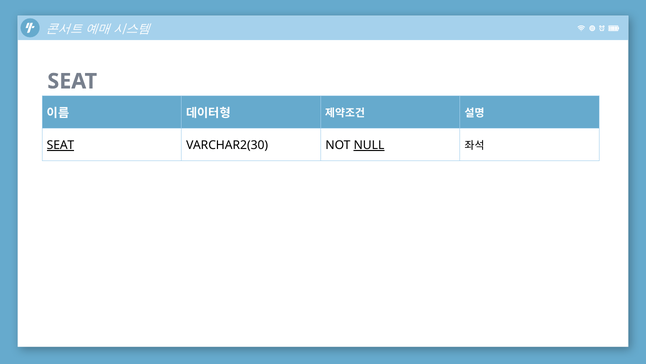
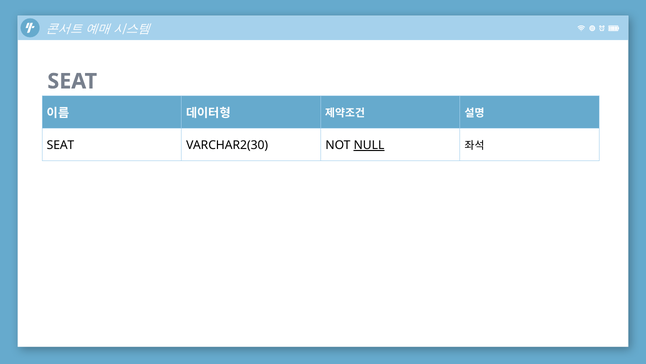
SEAT underline: present -> none (60, 145)
